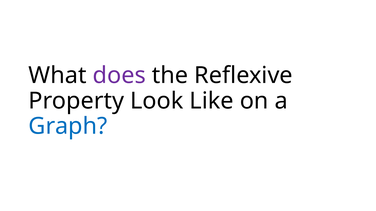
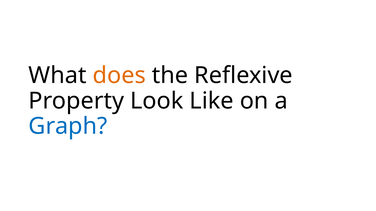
does colour: purple -> orange (119, 76)
